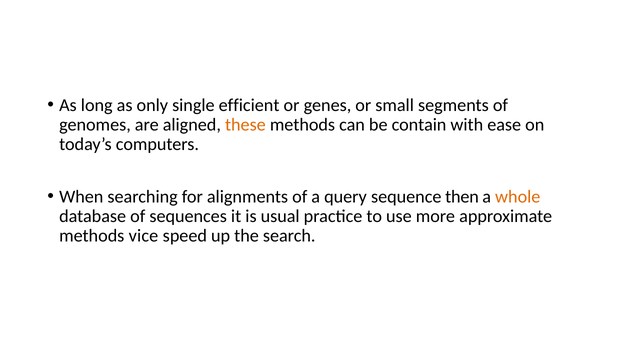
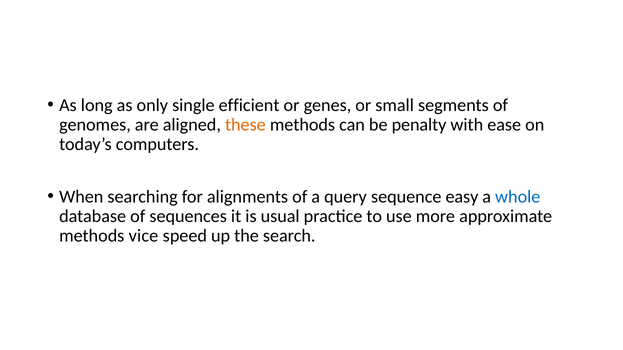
contain: contain -> penalty (419, 125)
then: then -> easy (462, 197)
whole colour: orange -> blue (518, 197)
